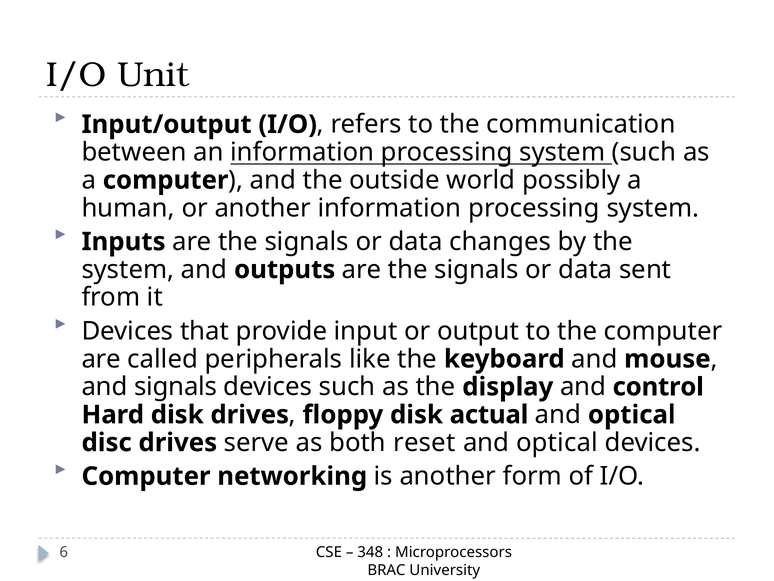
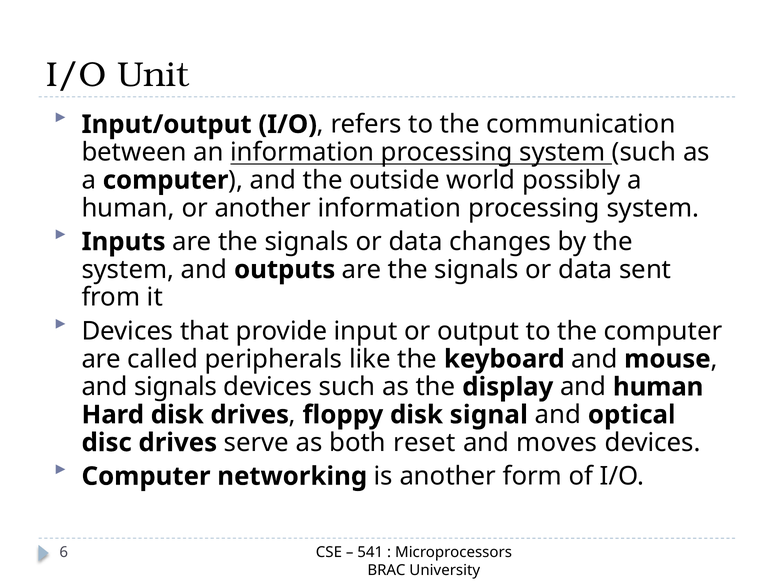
and control: control -> human (658, 387)
actual: actual -> signal (489, 414)
optical: optical -> moves (557, 442)
348: 348 -> 541 (370, 552)
